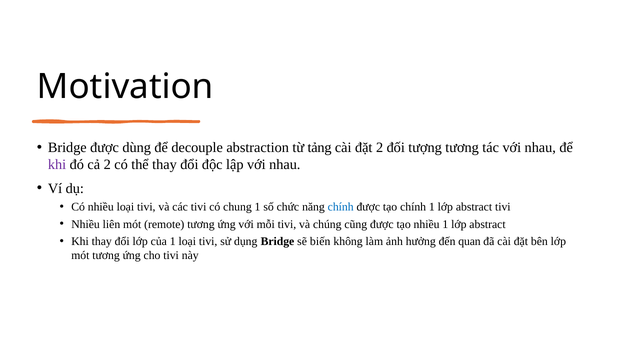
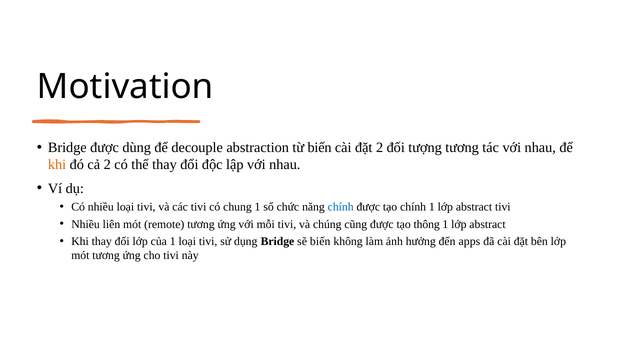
từ tảng: tảng -> biến (320, 148)
khi colour: purple -> orange (57, 165)
tạo nhiều: nhiều -> thông (427, 224)
quan: quan -> apps (469, 242)
